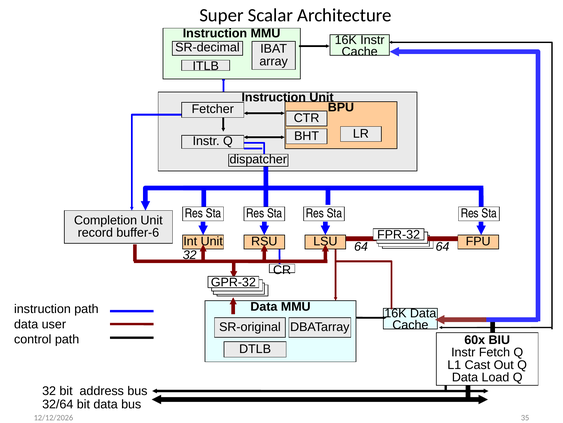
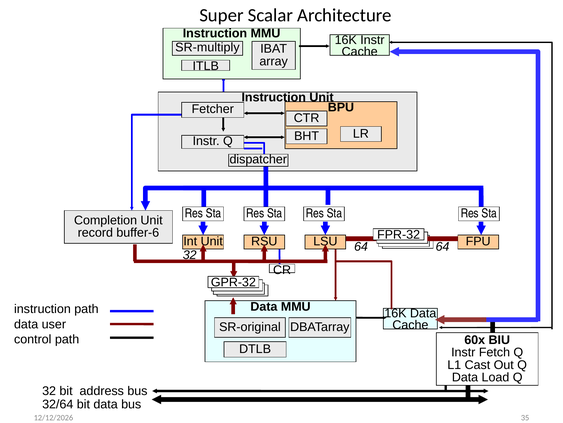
SR-decimal: SR-decimal -> SR-multiply (207, 47)
